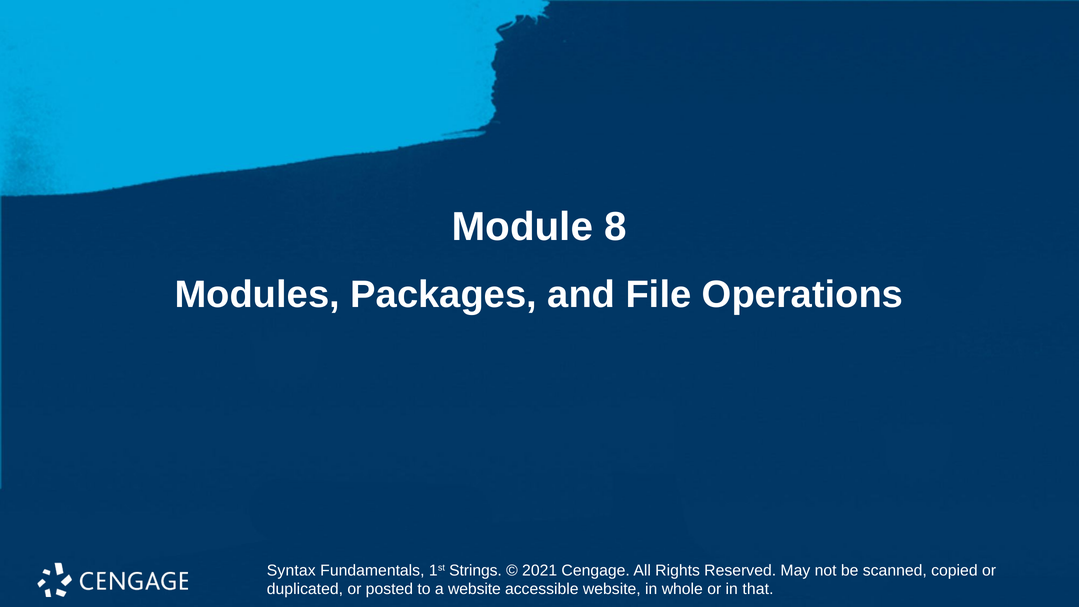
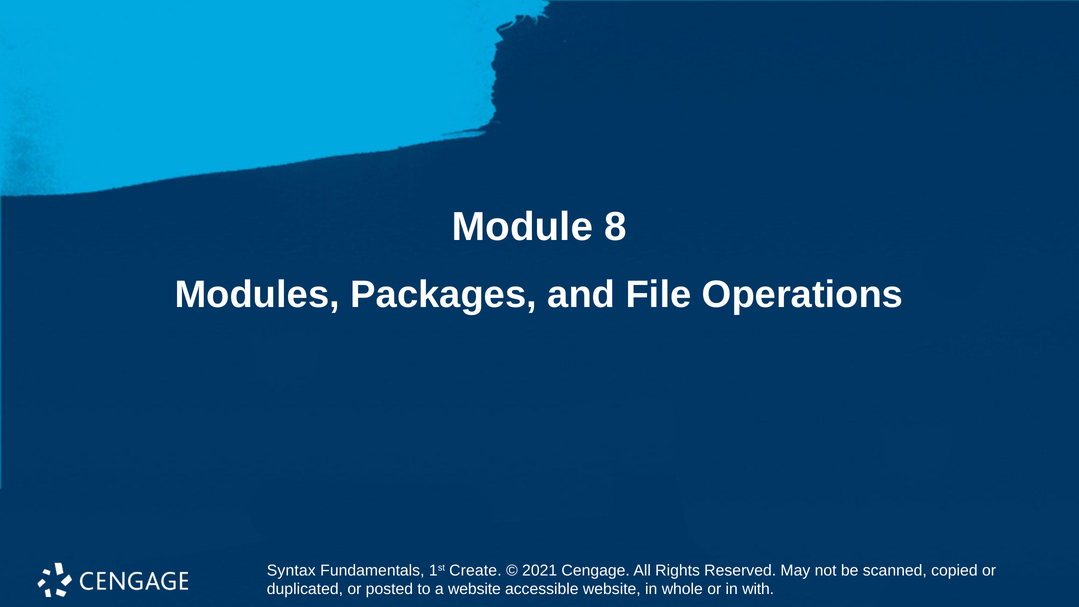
Strings: Strings -> Create (475, 570)
that: that -> with (758, 589)
